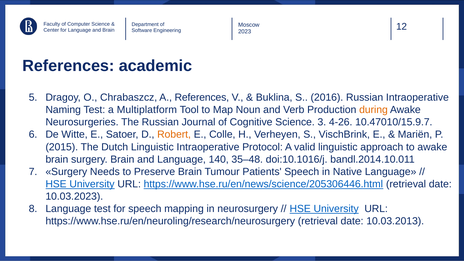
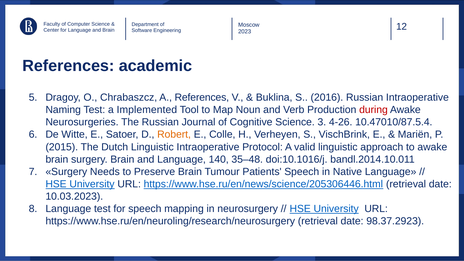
Multiplatform: Multiplatform -> Implemented (147, 110)
during colour: orange -> red (373, 110)
10.47010/15.9.7: 10.47010/15.9.7 -> 10.47010/87.5.4 (394, 122)
10.03.2013: 10.03.2013 -> 98.37.2923 (395, 221)
